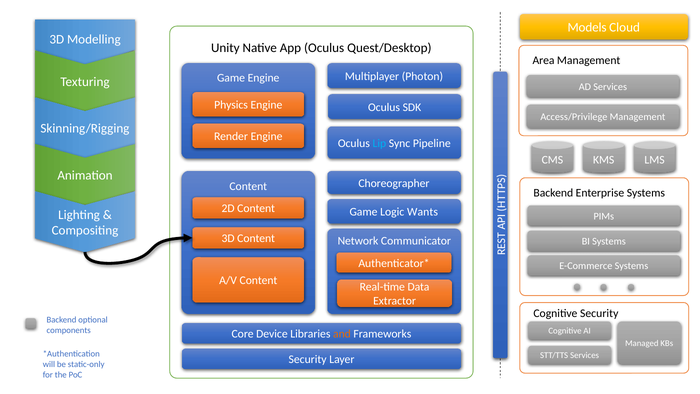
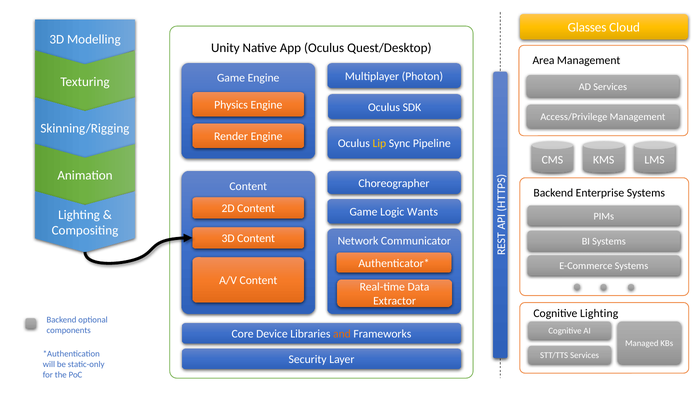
Models: Models -> Glasses (587, 28)
Lip colour: light blue -> yellow (379, 143)
Cognitive Security: Security -> Lighting (599, 313)
